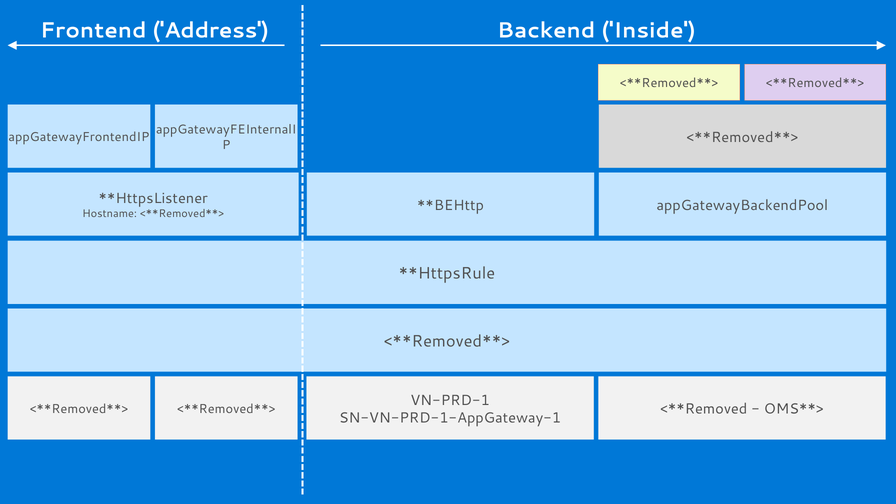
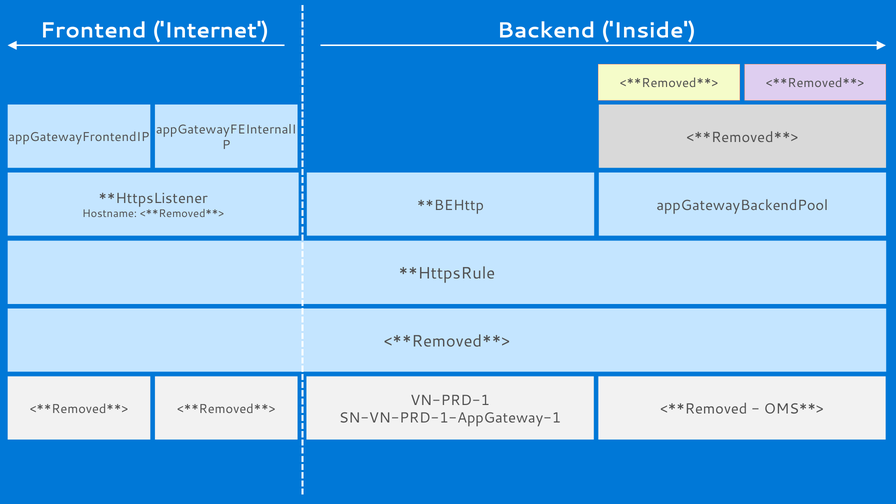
Address: Address -> Internet (211, 31)
